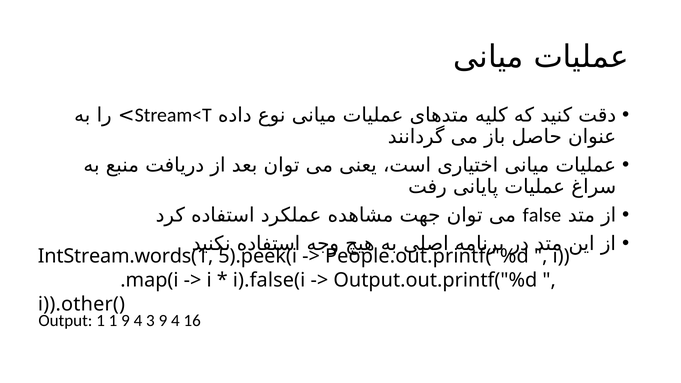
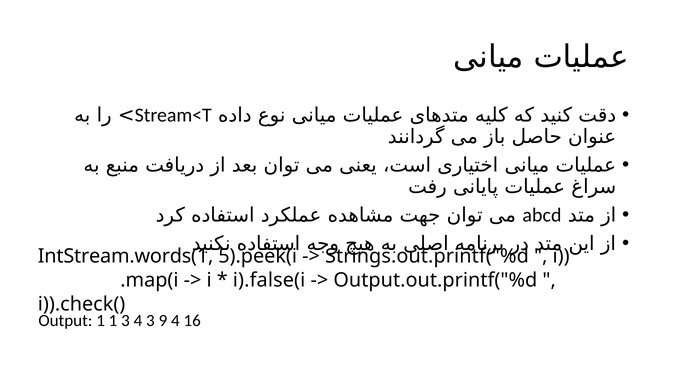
false: false -> abcd (542, 215)
People.out.printf("%d: People.out.printf("%d -> Strings.out.printf("%d (427, 256)
i)).other(: i)).other( -> i)).check( (82, 304)
1 9: 9 -> 3 (125, 321)
